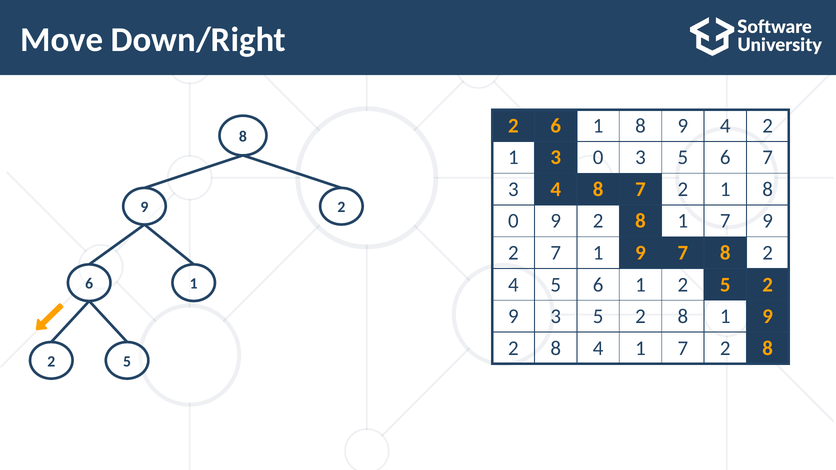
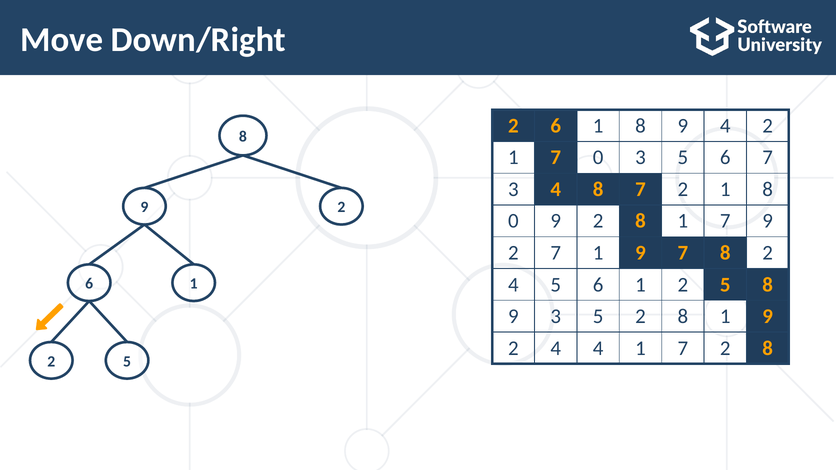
3: 3 -> 7 (556, 158)
2 5 2: 2 -> 8 (768, 285)
8: 8 -> 4 (556, 348)
